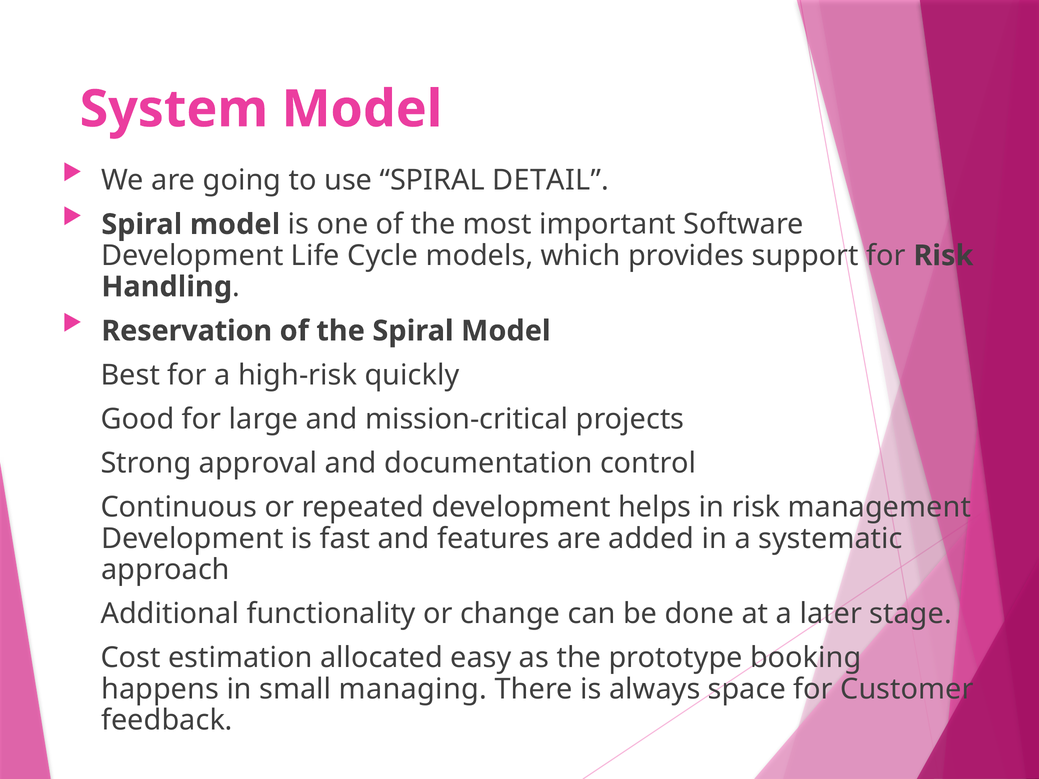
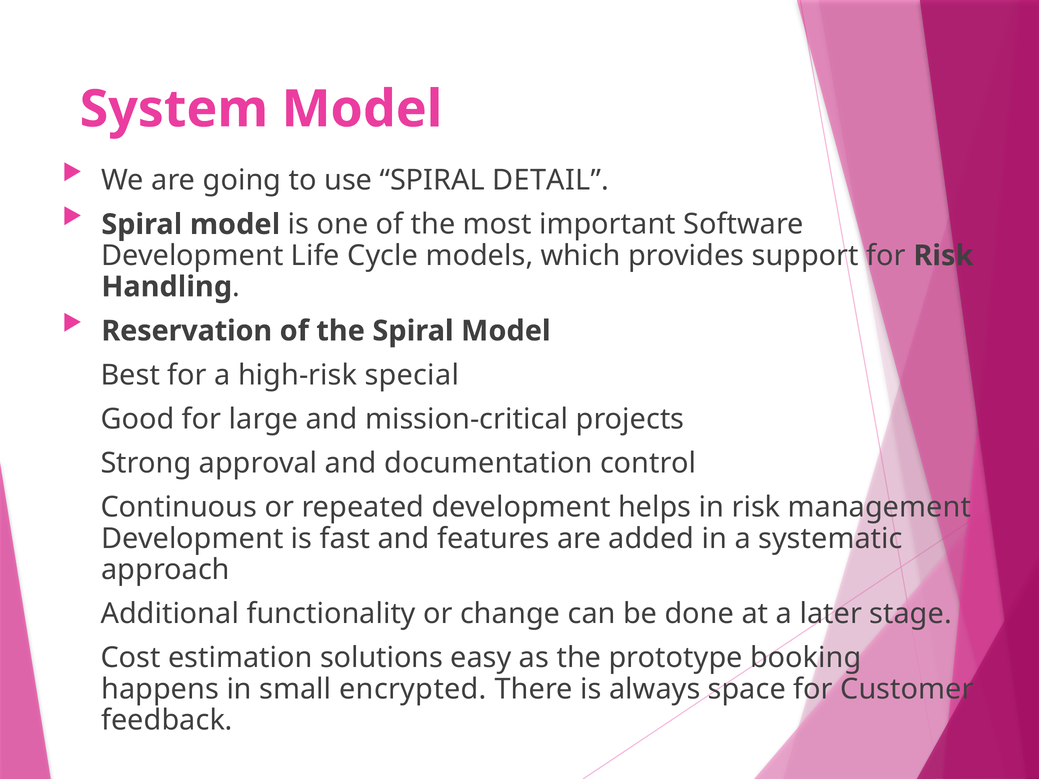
quickly: quickly -> special (412, 375)
allocated: allocated -> solutions (382, 658)
managing: managing -> encrypted (413, 689)
